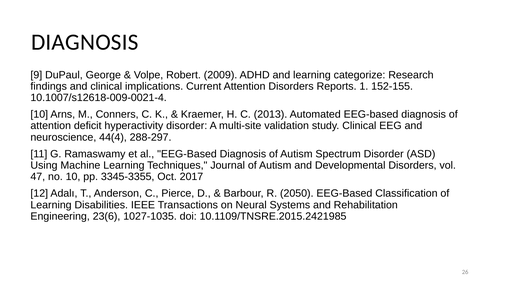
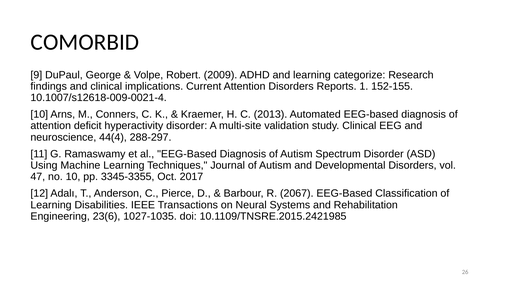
DIAGNOSIS: DIAGNOSIS -> COMORBID (85, 42)
2050: 2050 -> 2067 (297, 194)
